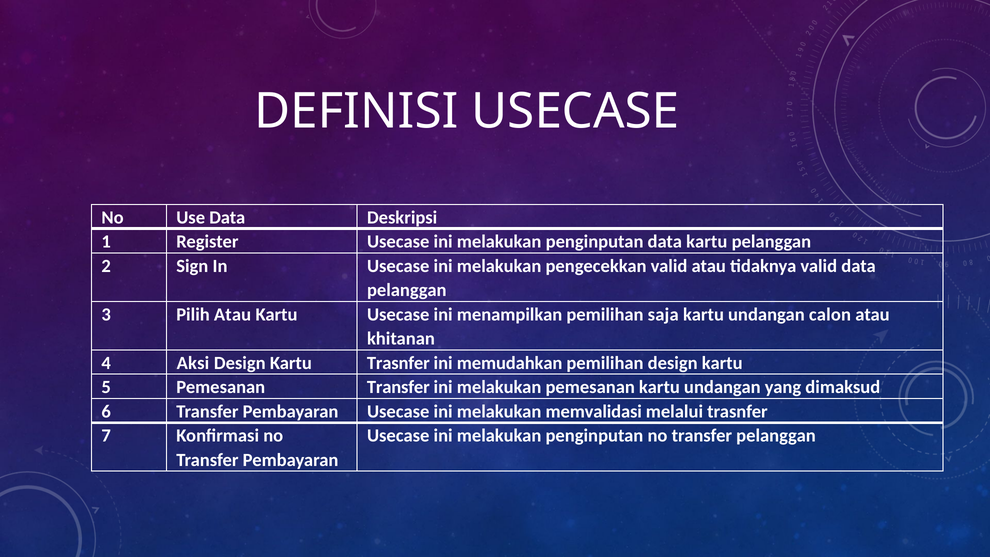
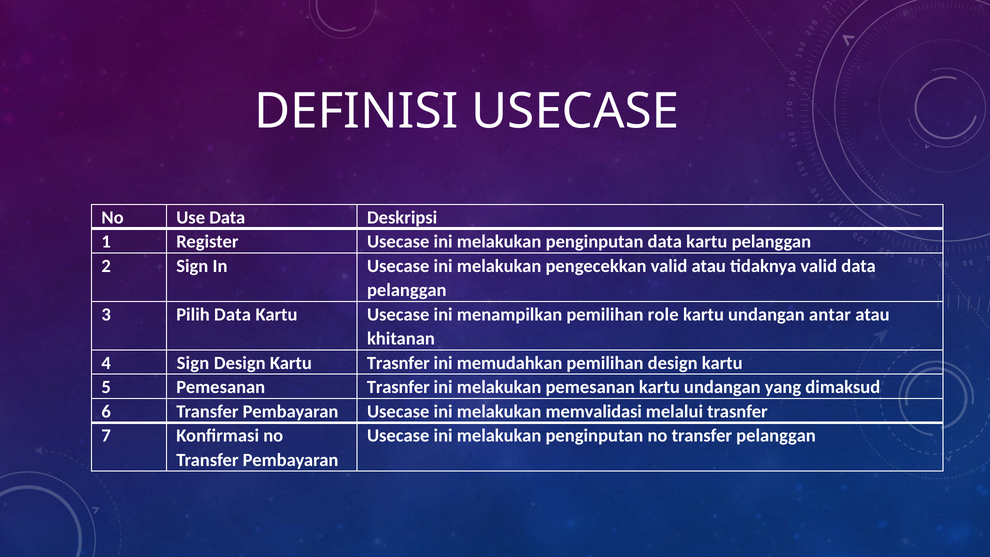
Pilih Atau: Atau -> Data (233, 314)
saja: saja -> role (663, 314)
calon: calon -> antar (830, 314)
4 Aksi: Aksi -> Sign (193, 363)
Pemesanan Transfer: Transfer -> Trasnfer (398, 387)
